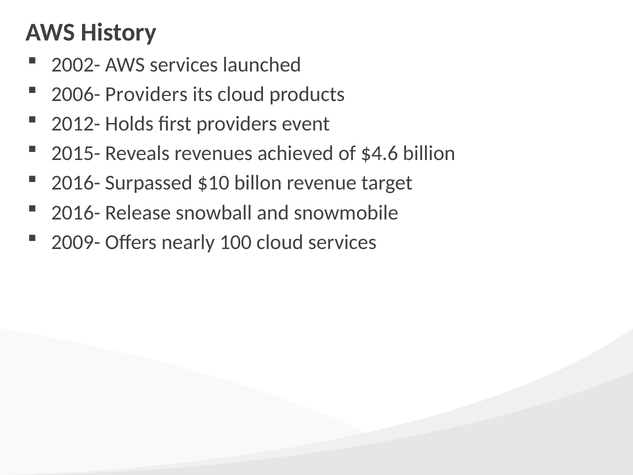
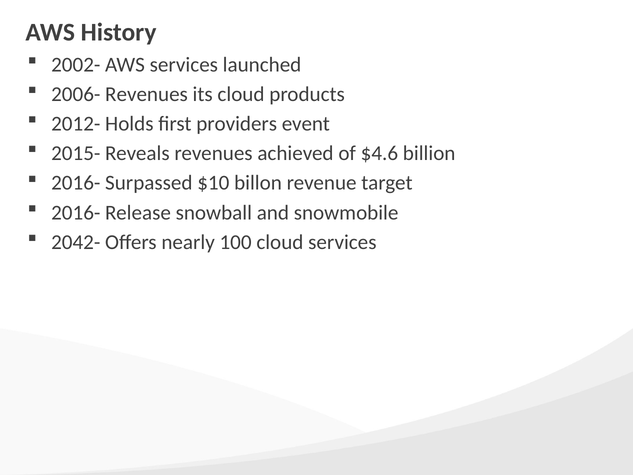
2006- Providers: Providers -> Revenues (146, 94)
2009-: 2009- -> 2042- (76, 242)
